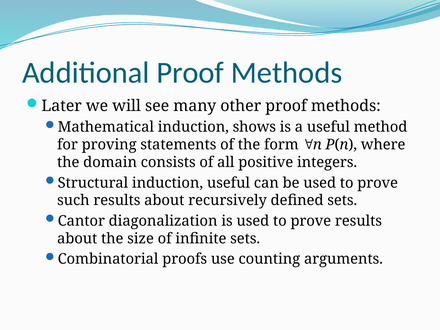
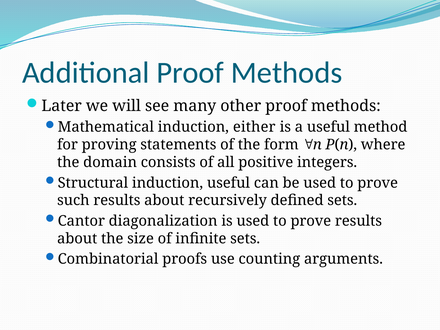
shows: shows -> either (254, 127)
